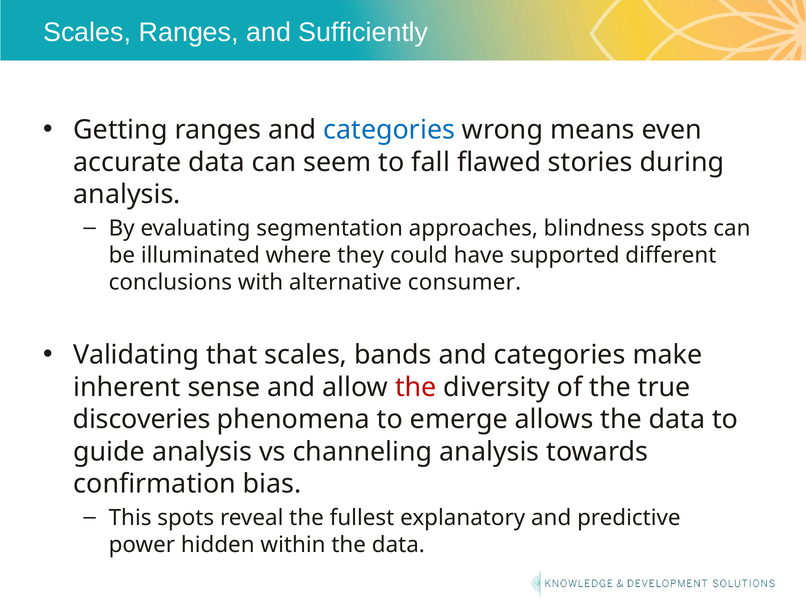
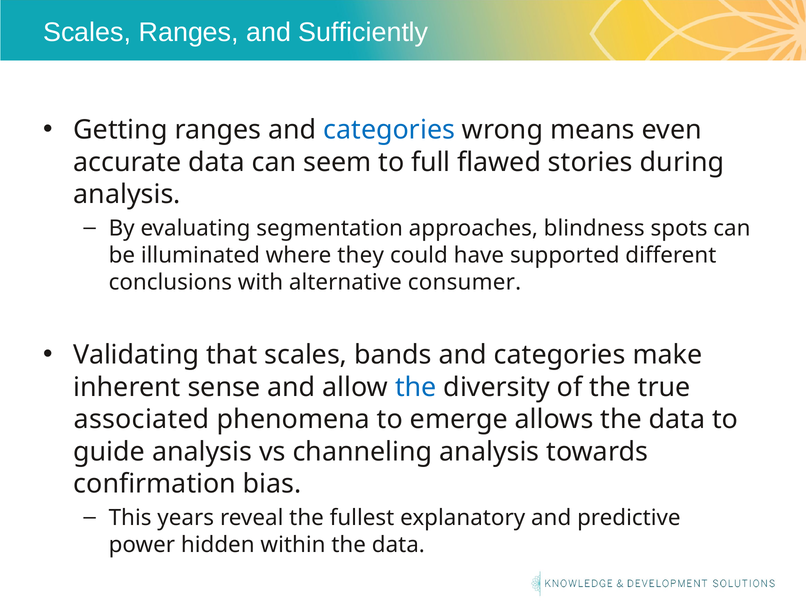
fall: fall -> full (431, 162)
the colour: red -> blue (416, 387)
discoveries: discoveries -> associated (142, 419)
This spots: spots -> years (186, 517)
